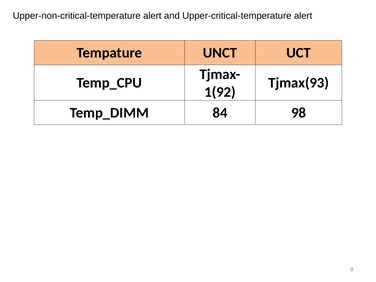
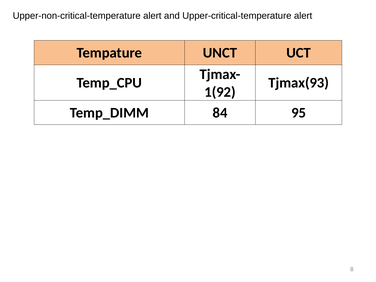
98: 98 -> 95 (299, 113)
